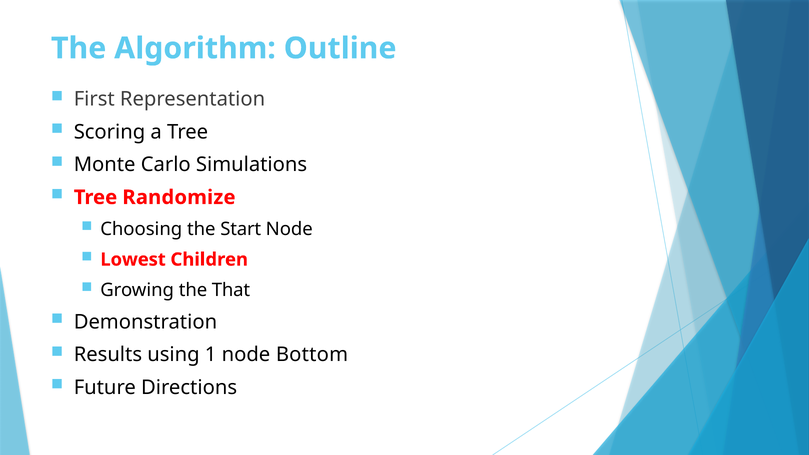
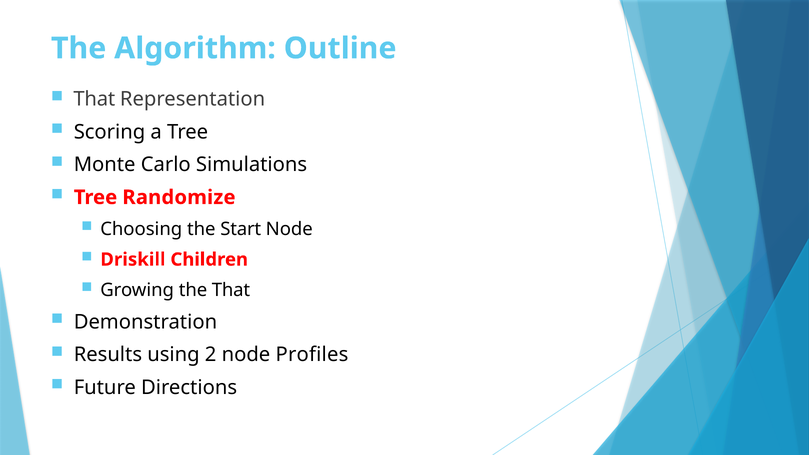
First: First -> That (94, 99)
Lowest: Lowest -> Driskill (133, 260)
1: 1 -> 2 (211, 355)
Bottom: Bottom -> Profiles (312, 355)
